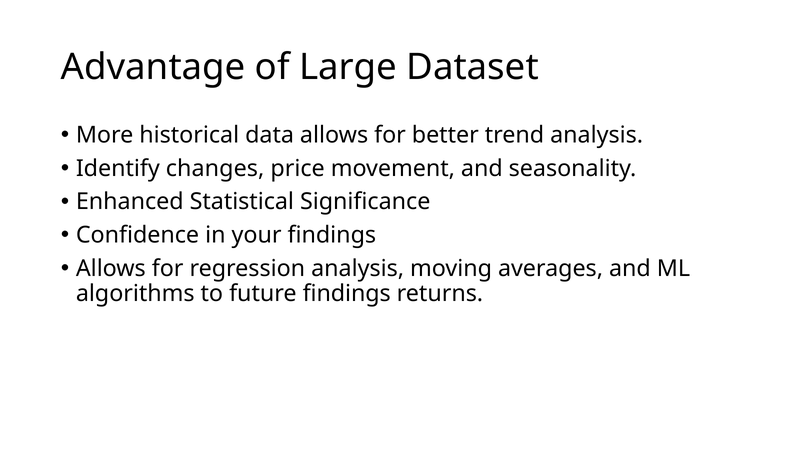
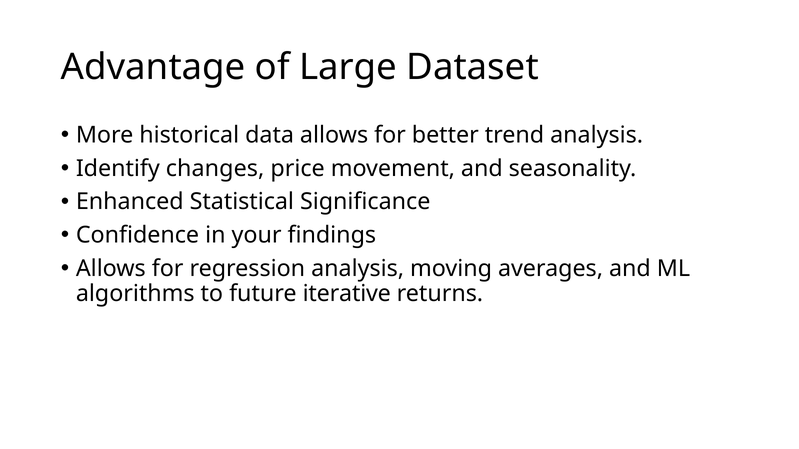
future findings: findings -> iterative (347, 294)
